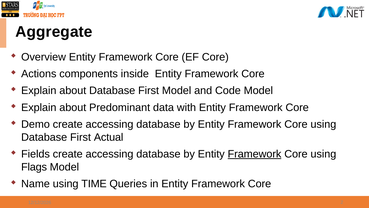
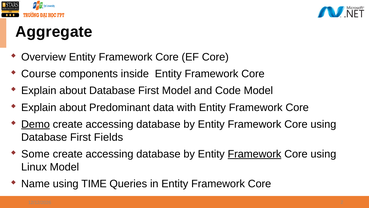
Actions: Actions -> Course (39, 74)
Demo underline: none -> present (36, 124)
Actual: Actual -> Fields (109, 137)
Fields: Fields -> Some (35, 154)
Flags: Flags -> Linux (34, 167)
